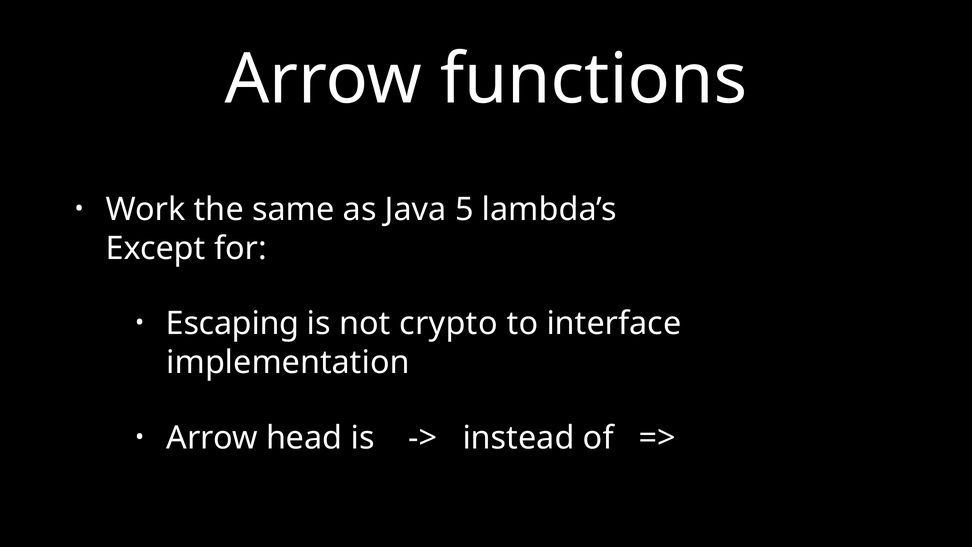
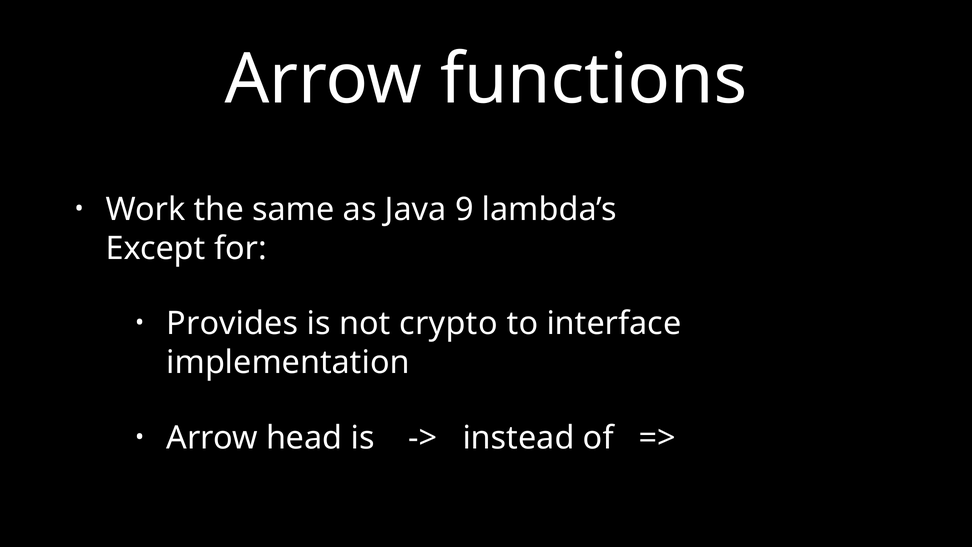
5: 5 -> 9 (464, 209)
Escaping: Escaping -> Provides (232, 324)
